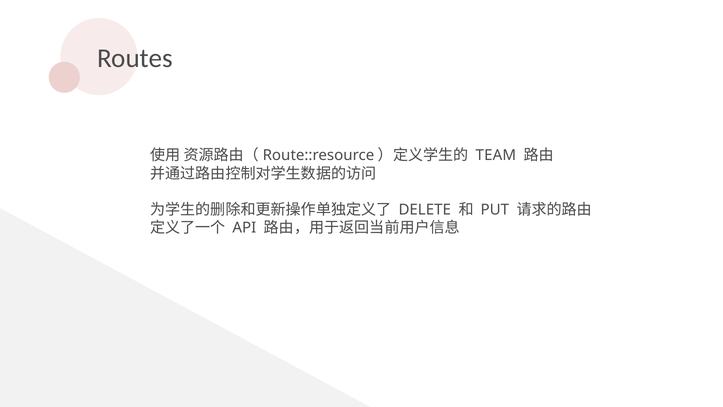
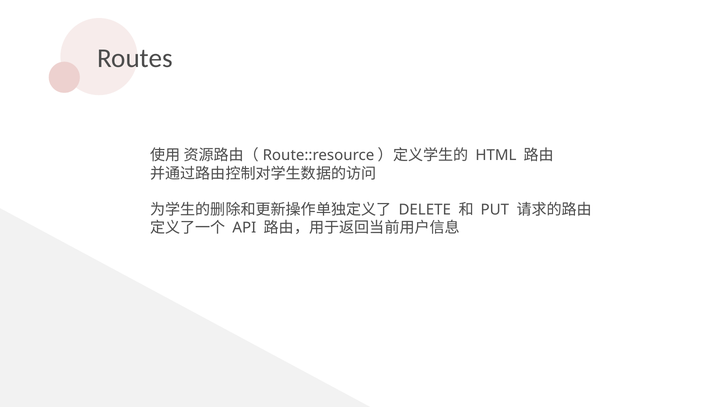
TEAM: TEAM -> HTML (496, 155)
